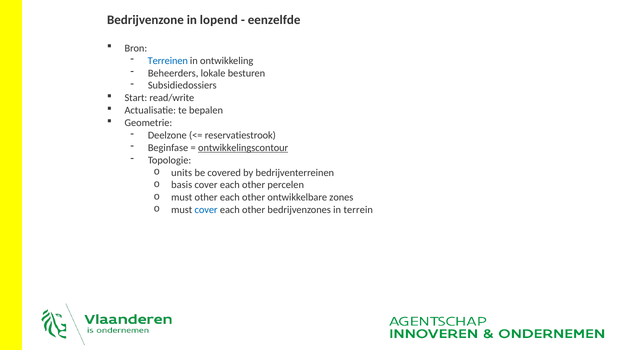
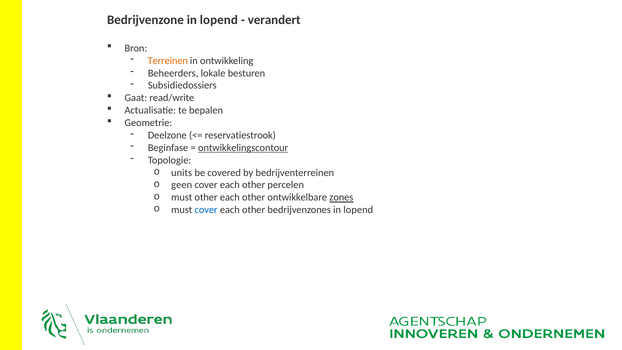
eenzelfde: eenzelfde -> verandert (274, 20)
Terreinen colour: blue -> orange (168, 61)
Start: Start -> Gaat (136, 98)
basis: basis -> geen (182, 185)
zones underline: none -> present (341, 197)
bedrijvenzones in terrein: terrein -> lopend (358, 210)
